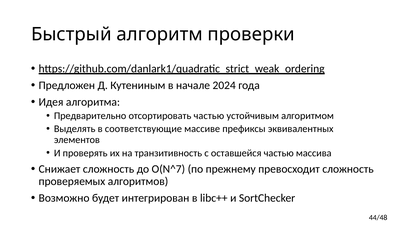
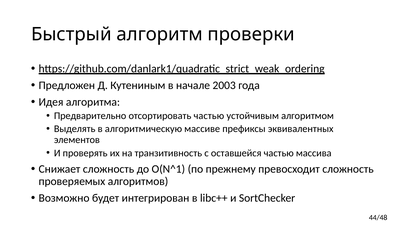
2024: 2024 -> 2003 (224, 85)
соответствующие: соответствующие -> алгоритмическую (143, 129)
O(N^7: O(N^7 -> O(N^1 (168, 169)
